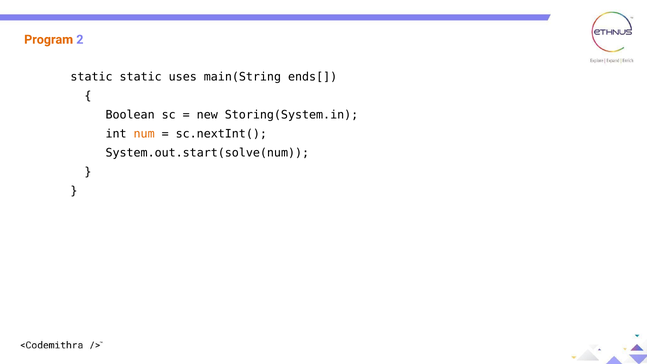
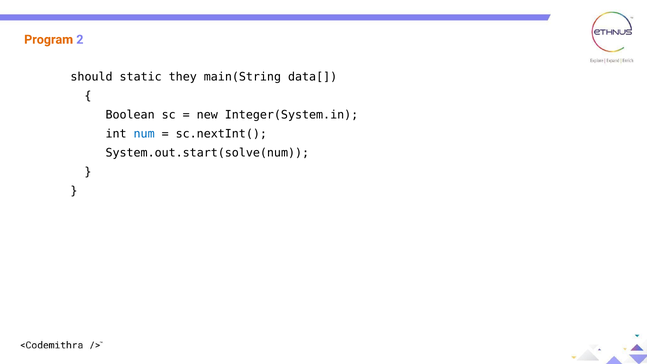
static: static -> should (92, 77)
uses: uses -> they (183, 77)
ends[: ends[ -> data[ (313, 77)
Storing(System.in: Storing(System.in -> Integer(System.in (292, 115)
num colour: orange -> blue (144, 134)
